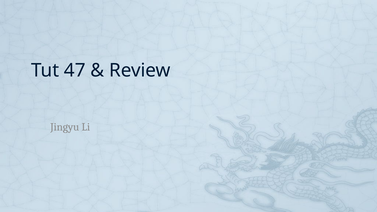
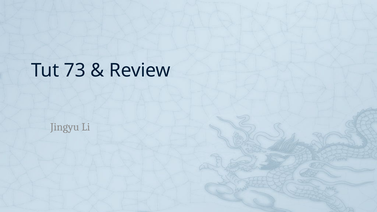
47: 47 -> 73 (75, 70)
